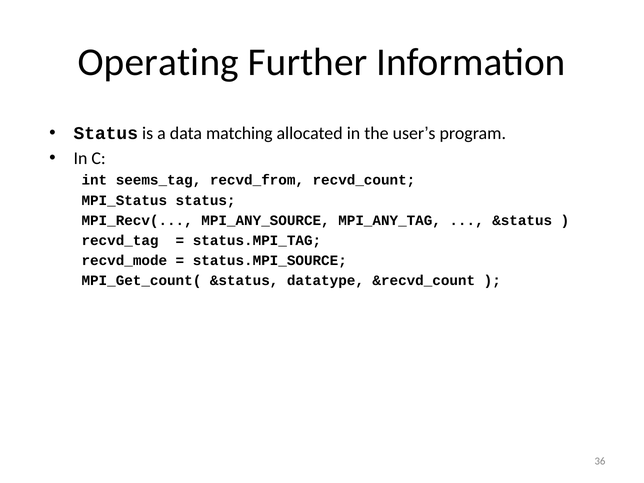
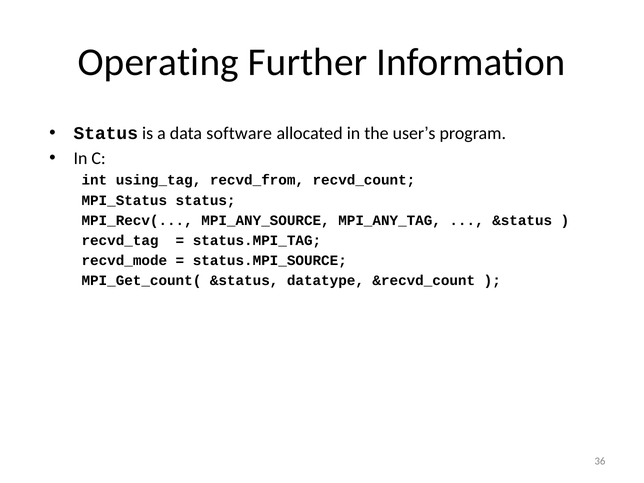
matching: matching -> software (239, 133)
seems_tag: seems_tag -> using_tag (159, 180)
